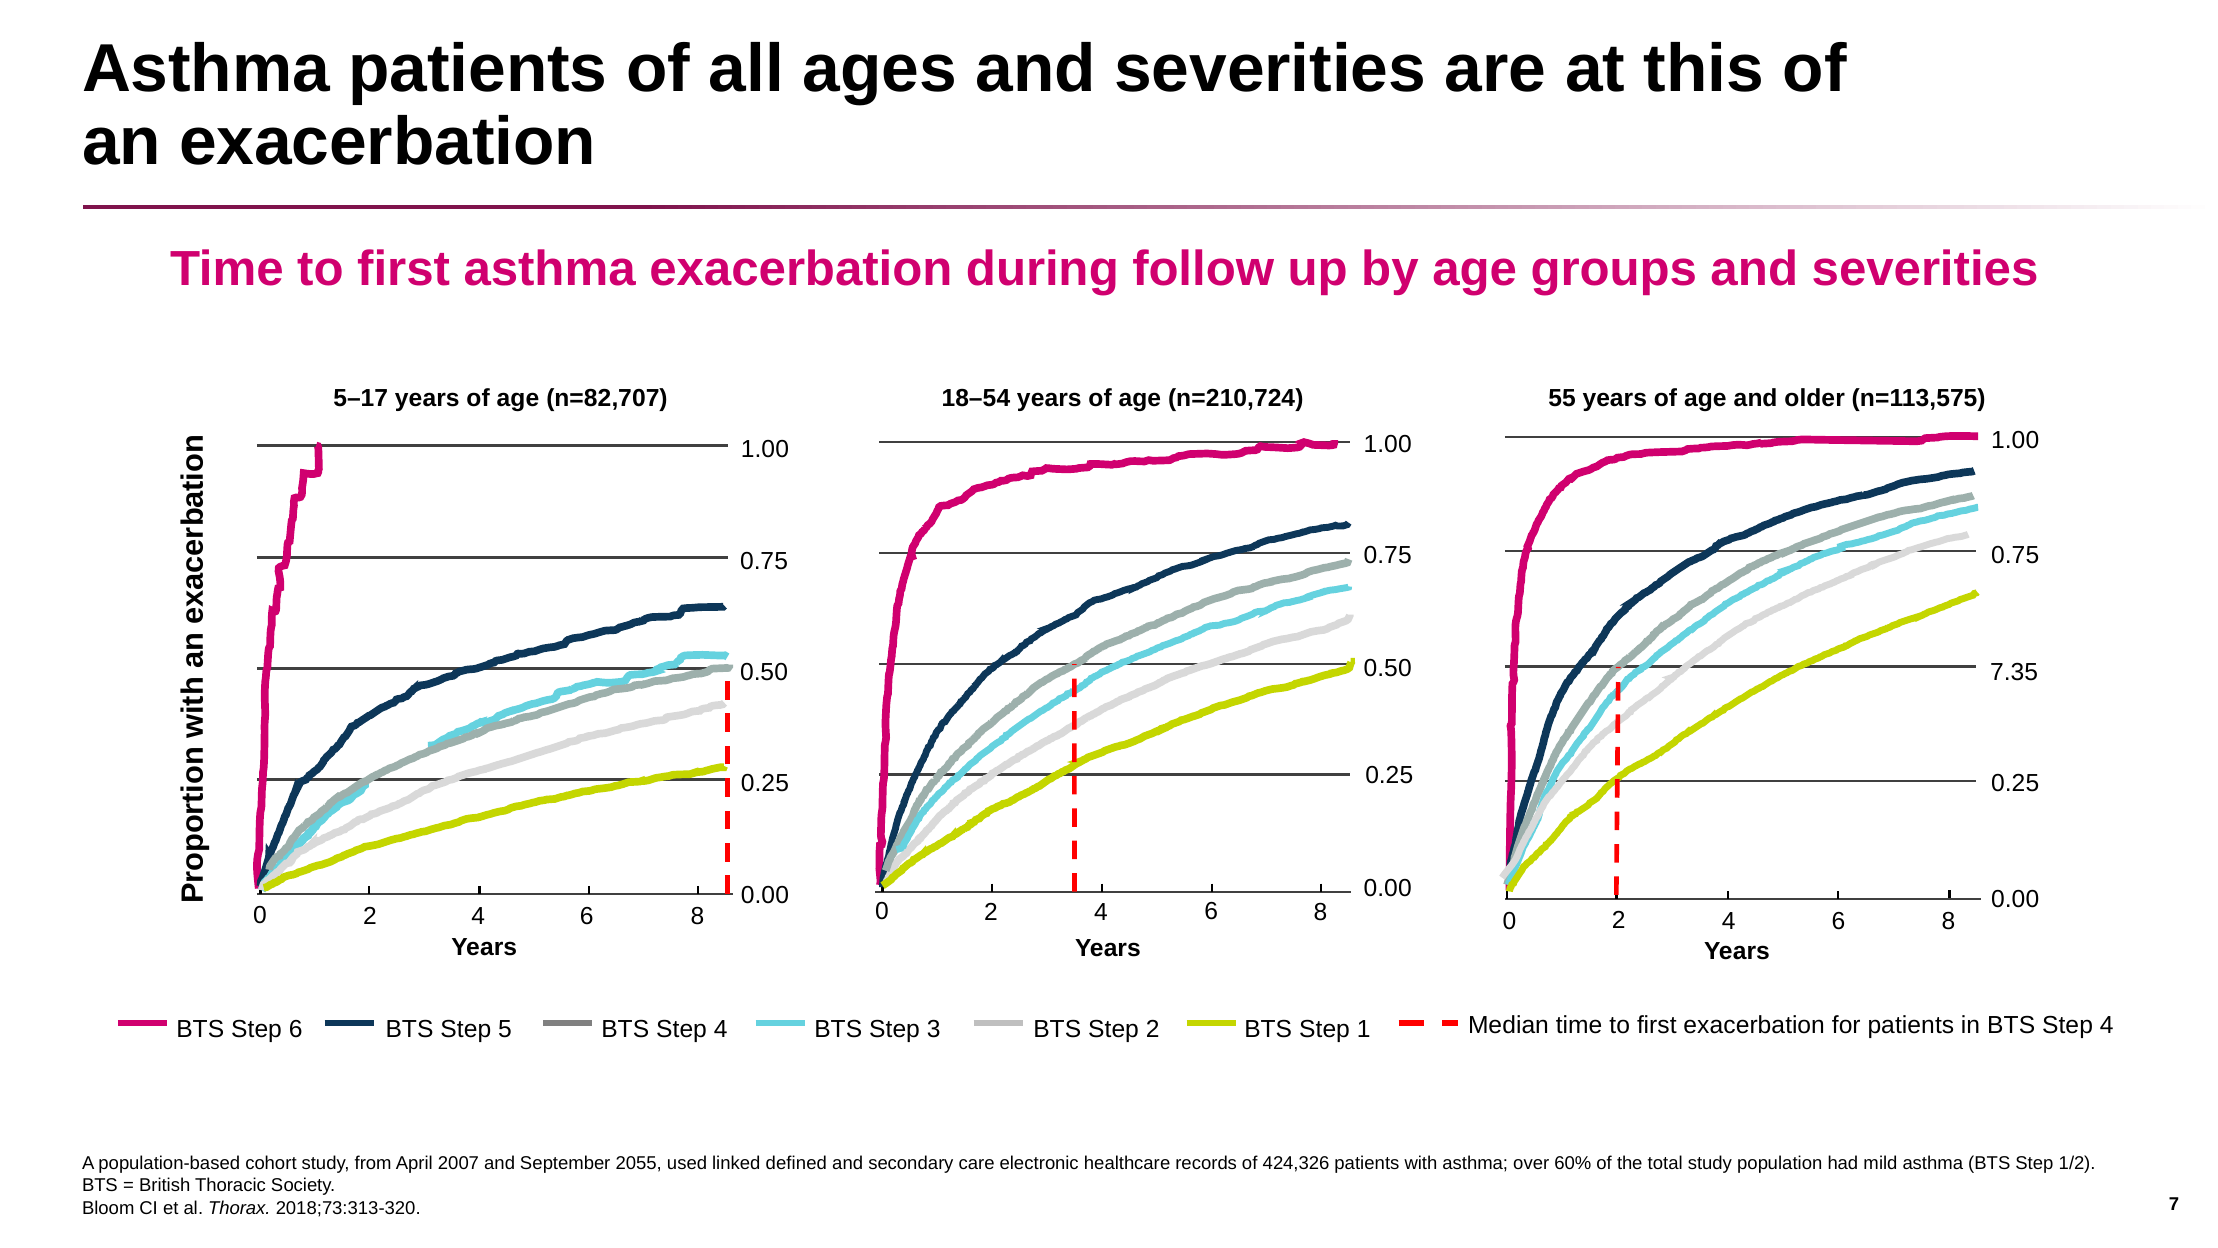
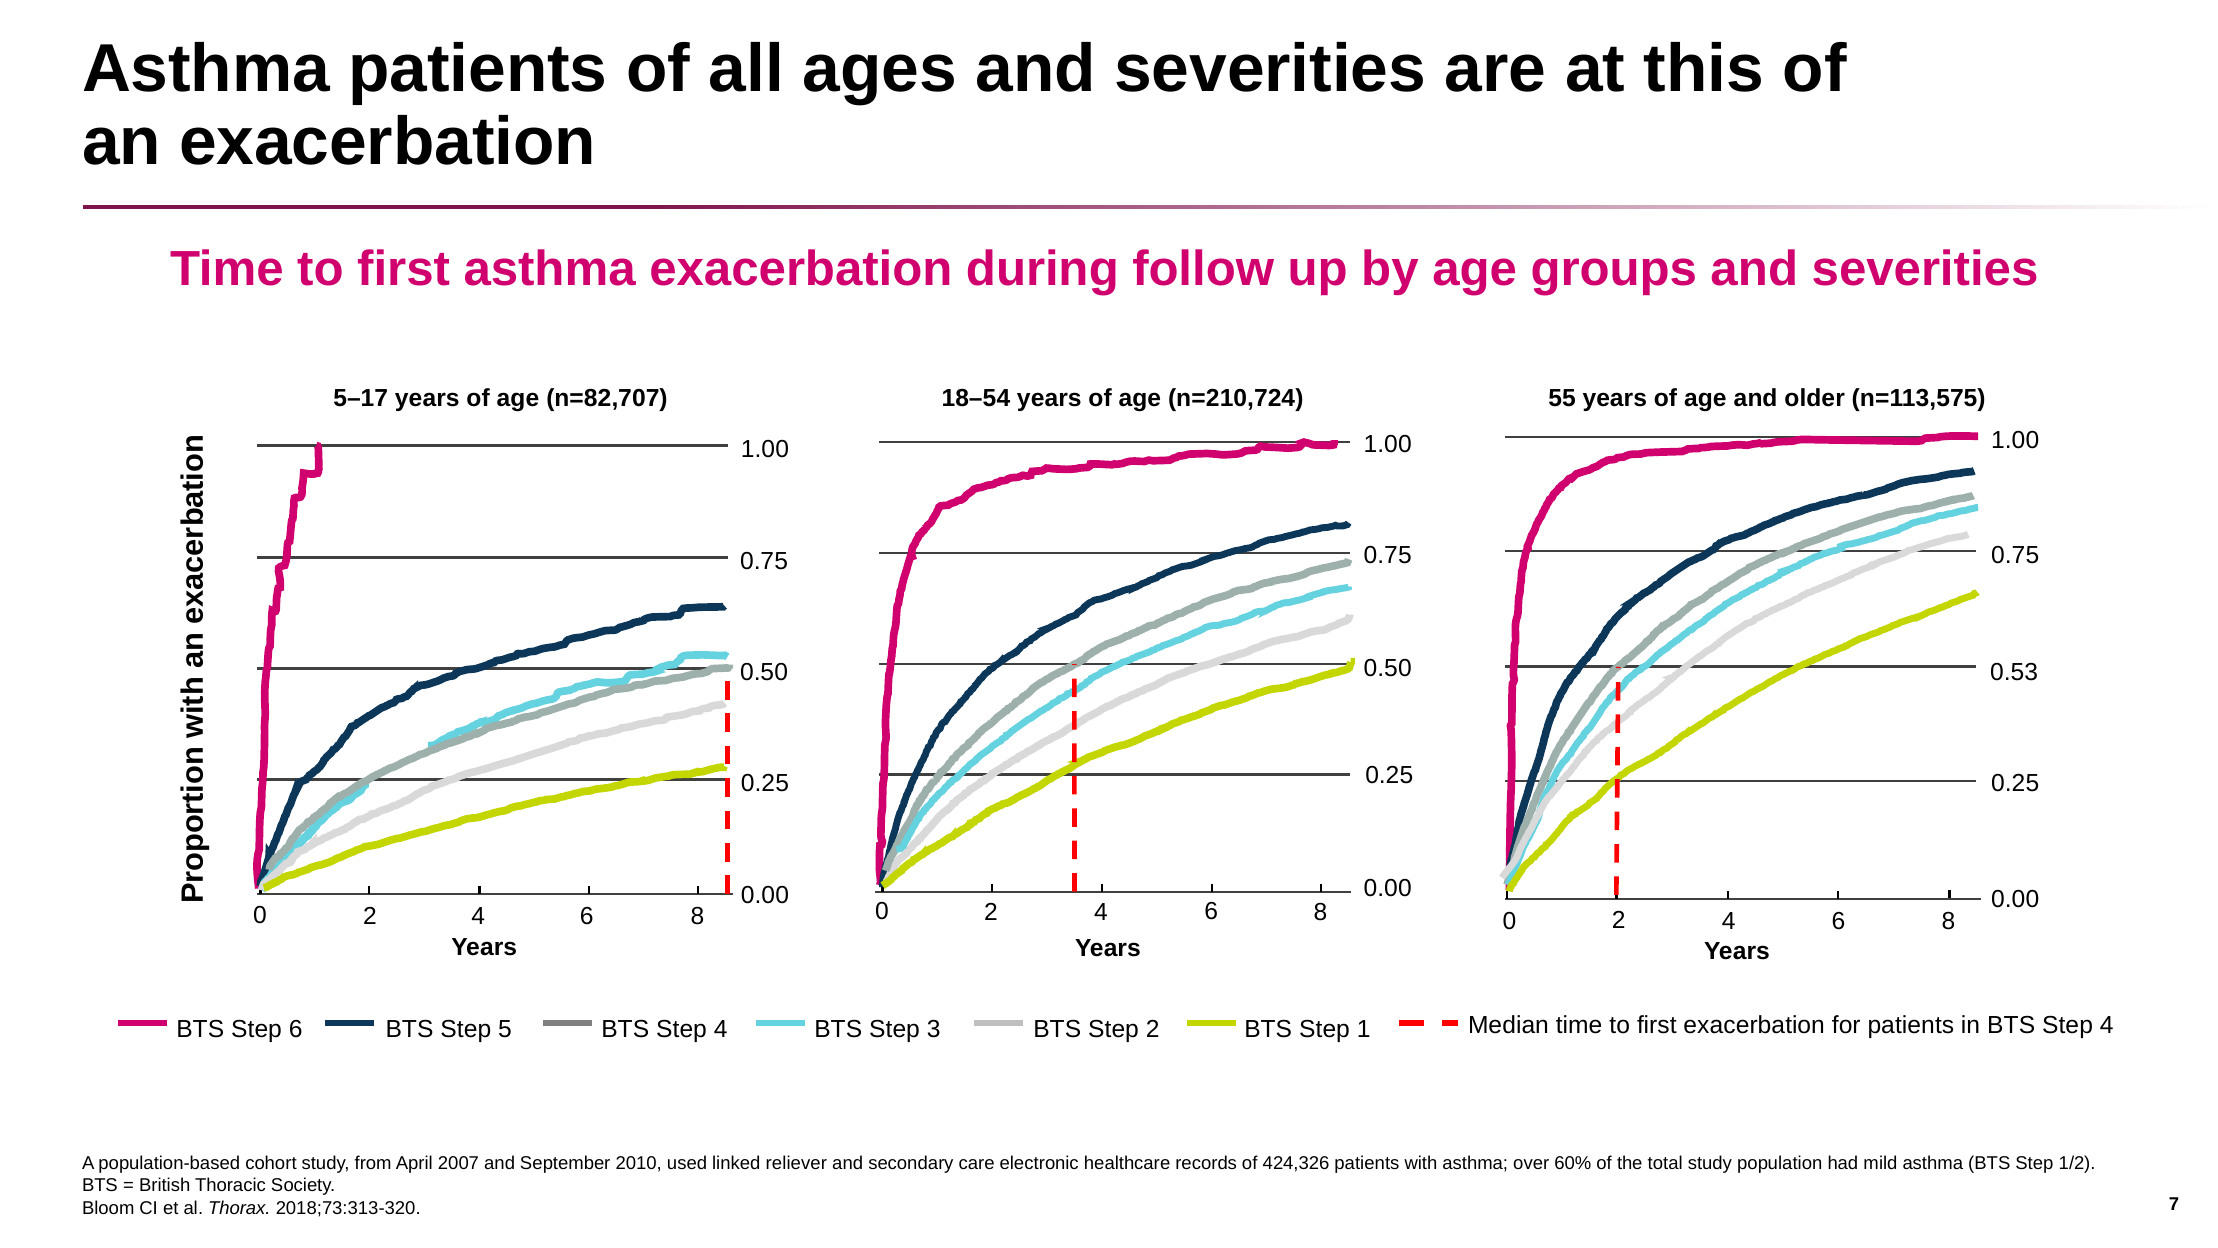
7.35: 7.35 -> 0.53 (2014, 672)
2055: 2055 -> 2010 (639, 1163)
defined: defined -> reliever (796, 1163)
